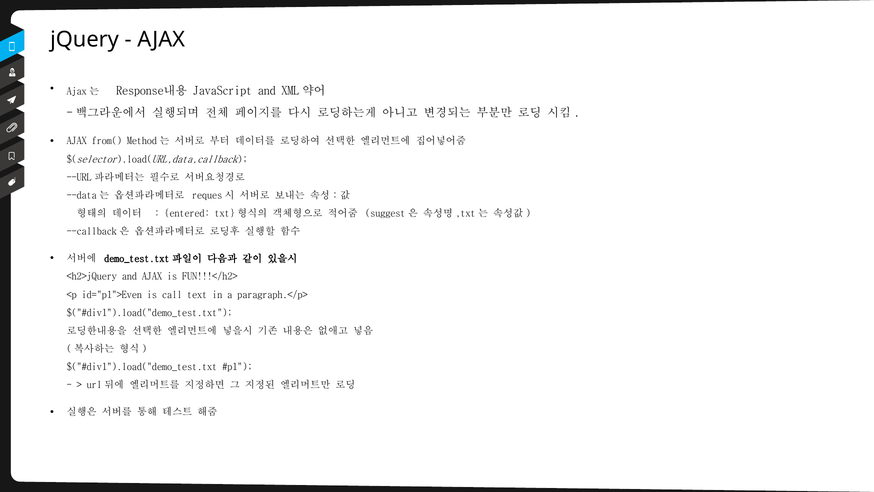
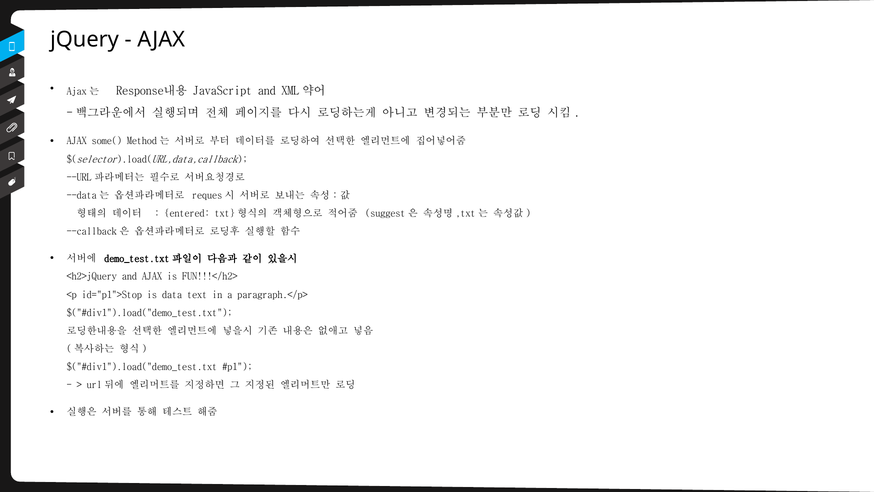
from(: from( -> some( (107, 141)
id="p1">Even: id="p1">Even -> id="p1">Stop (112, 294)
call: call -> data (172, 294)
